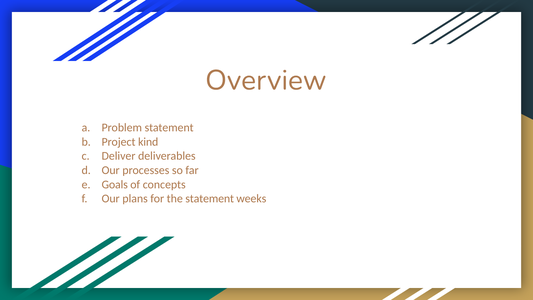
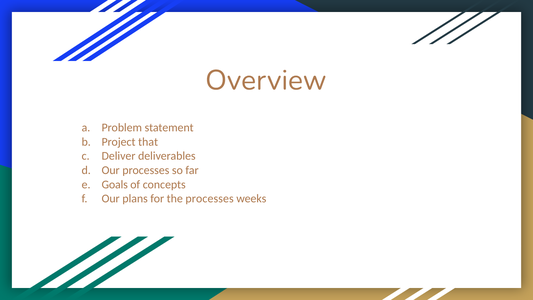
kind: kind -> that (148, 142)
the statement: statement -> processes (210, 199)
